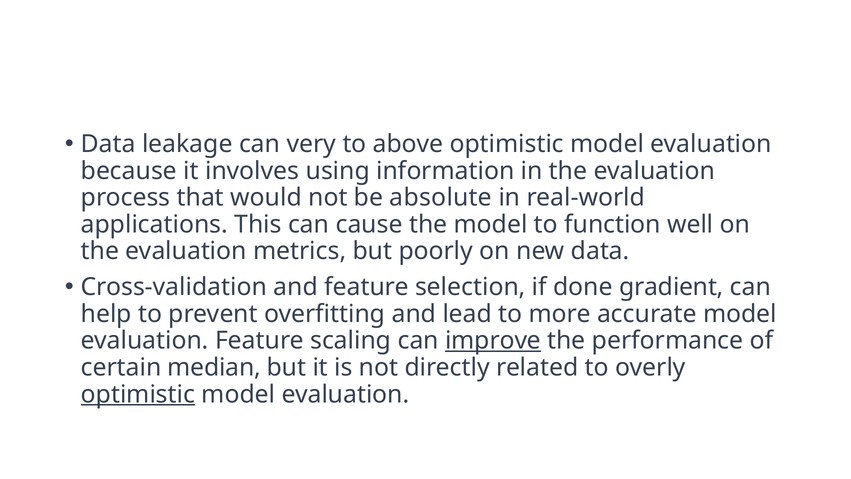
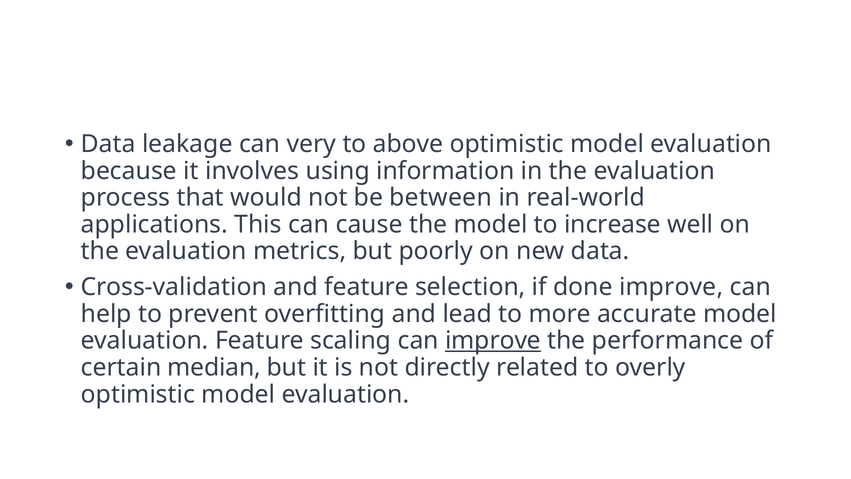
absolute: absolute -> between (441, 198)
function: function -> increase (613, 224)
done gradient: gradient -> improve (671, 287)
optimistic underline: present -> none (138, 394)
